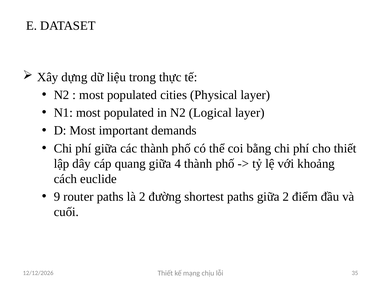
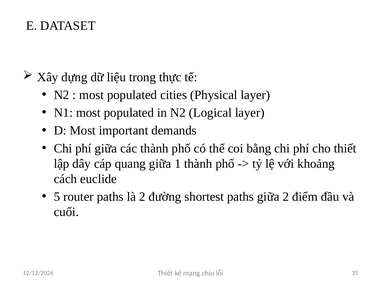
4: 4 -> 1 (178, 163)
9: 9 -> 5 (57, 196)
